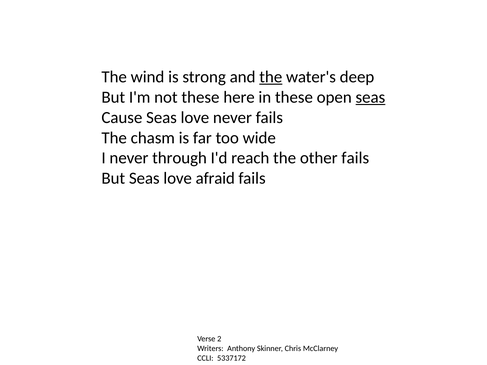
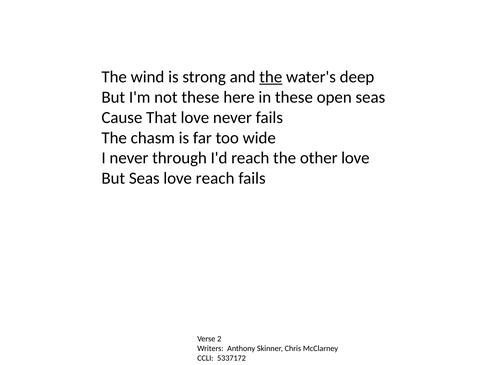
seas underline: present -> none (370, 97)
Cause Seas: Seas -> That (162, 118)
other fails: fails -> love (355, 158)
love afraid: afraid -> reach (215, 178)
